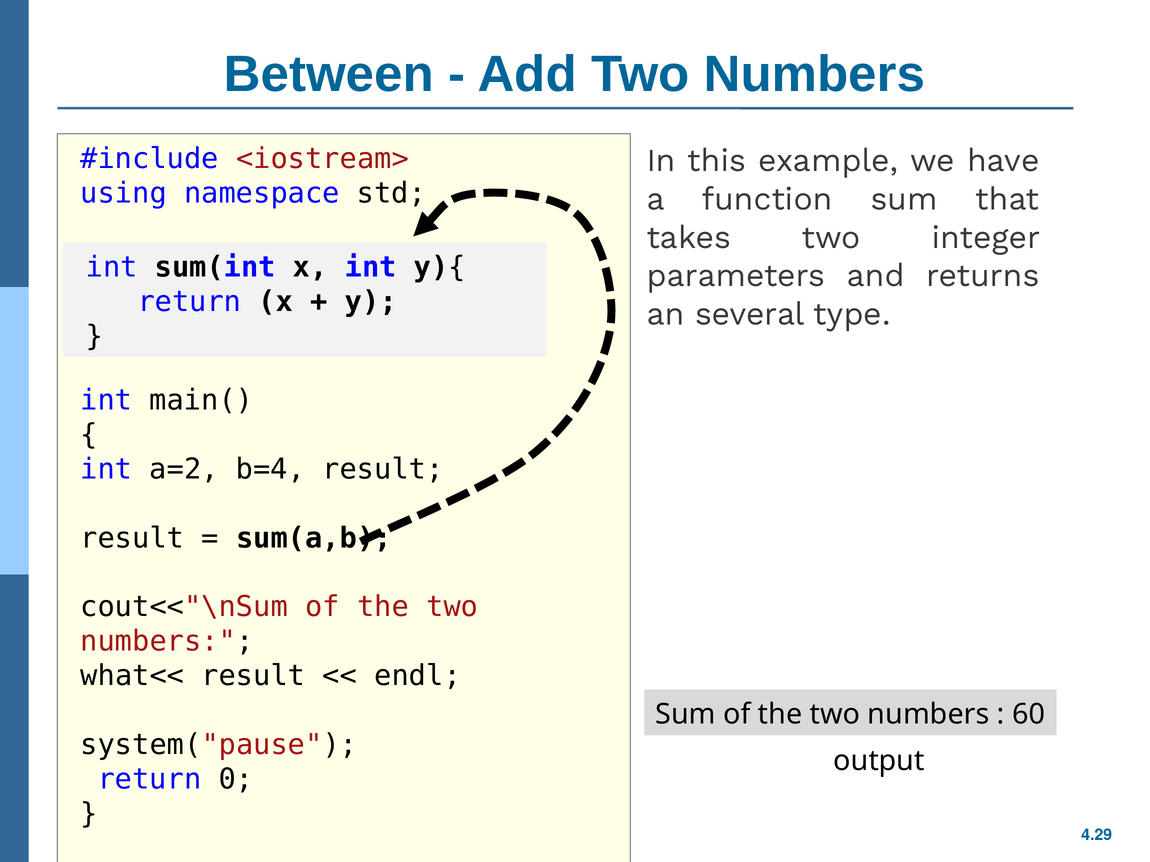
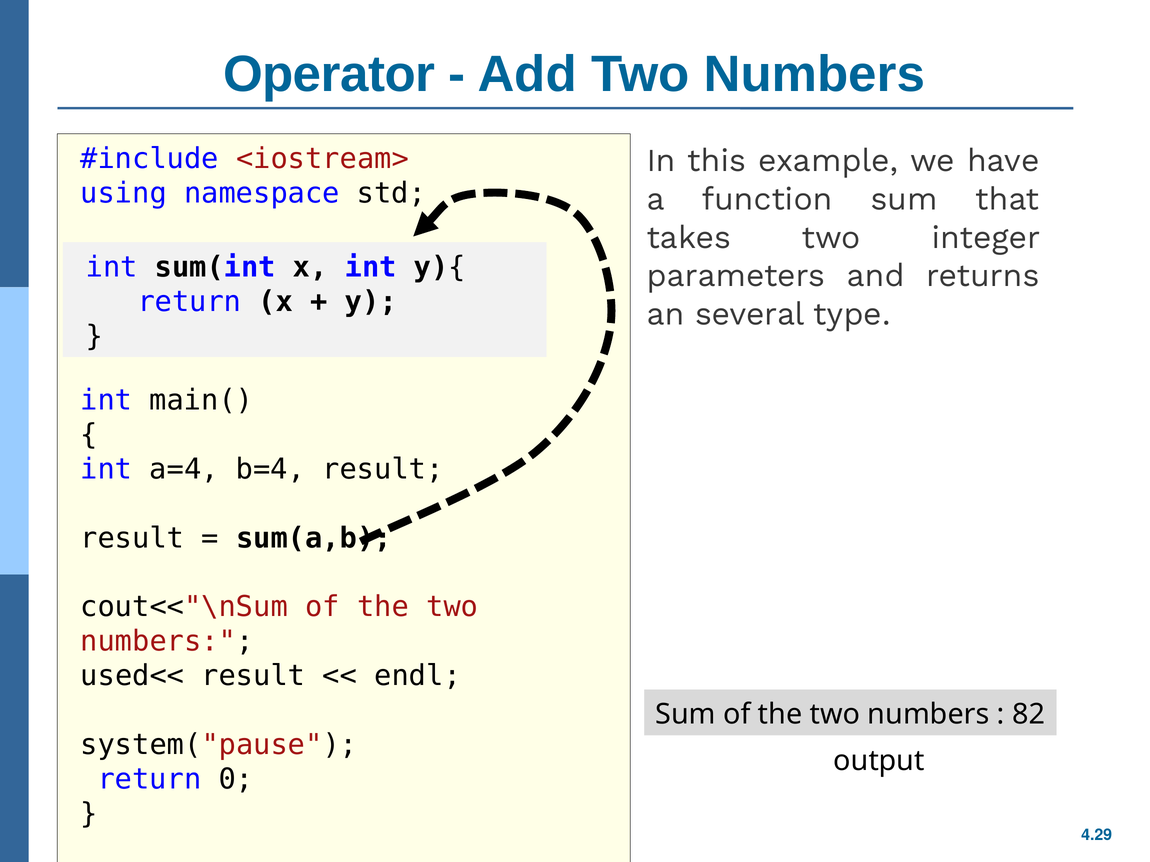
Between: Between -> Operator (329, 75)
a=2: a=2 -> a=4 (184, 469)
what<<: what<< -> used<< (132, 676)
60: 60 -> 82 (1029, 715)
